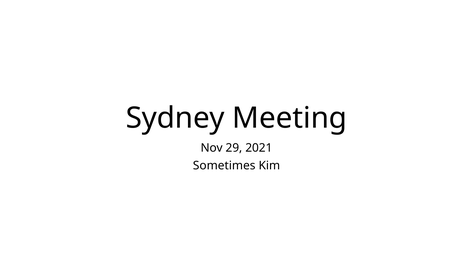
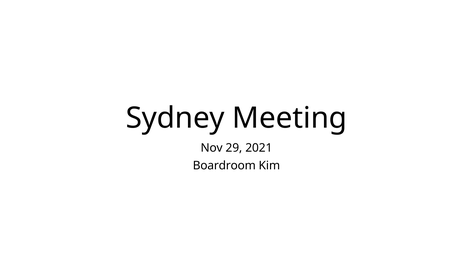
Sometimes: Sometimes -> Boardroom (224, 166)
